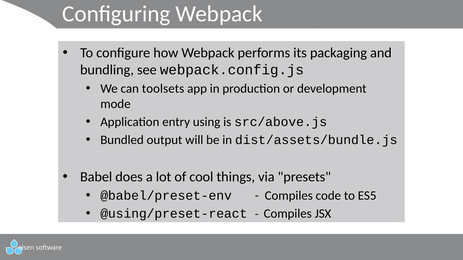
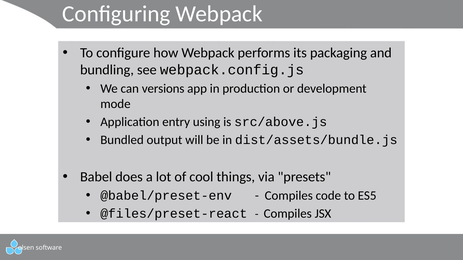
toolsets: toolsets -> versions (163, 89)
@using/preset-react: @using/preset-react -> @files/preset-react (174, 214)
